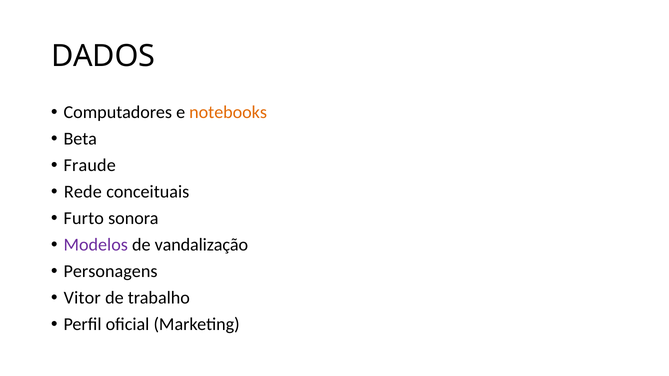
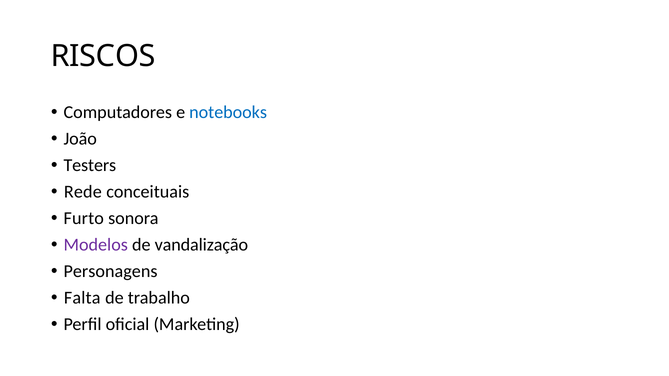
DADOS: DADOS -> RISCOS (103, 56)
notebooks colour: orange -> blue (228, 112)
Beta: Beta -> João (80, 139)
Fraude: Fraude -> Testers (90, 165)
Vitor: Vitor -> Falta (82, 298)
